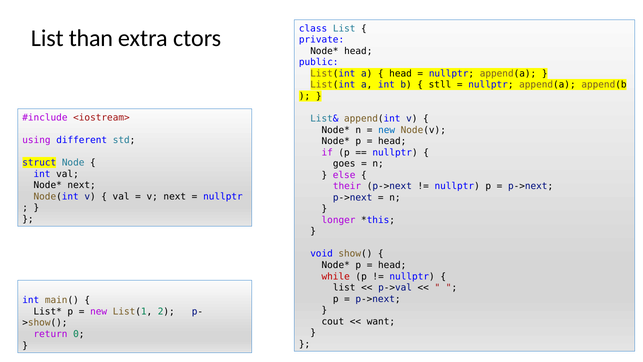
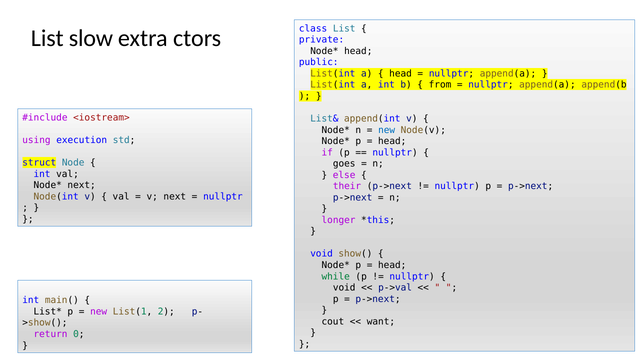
than: than -> slow (91, 38)
stll: stll -> from (440, 85)
different: different -> execution (82, 140)
while colour: red -> green (336, 276)
list: list -> void (344, 287)
